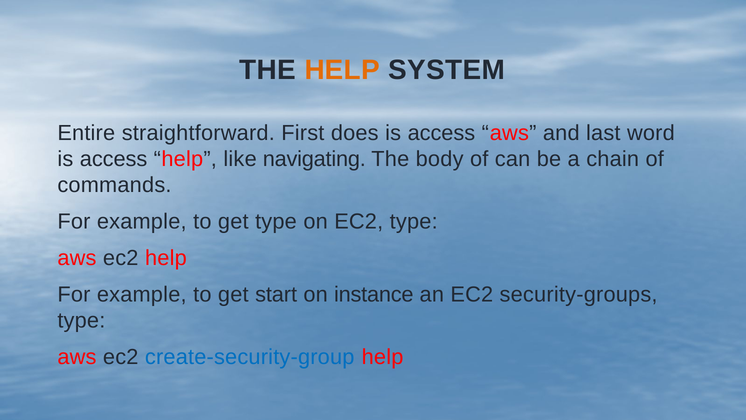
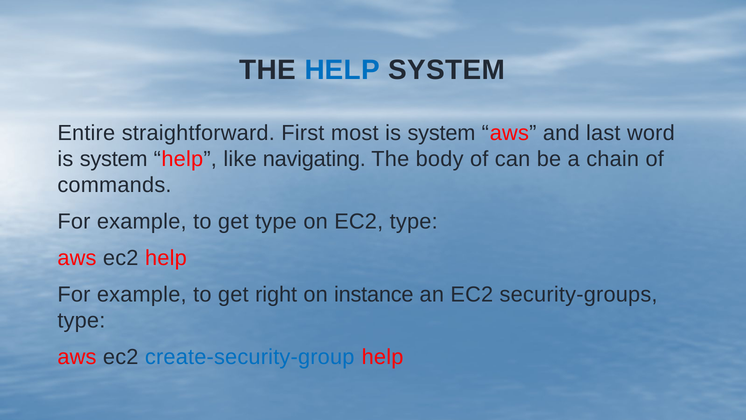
HELP colour: orange -> blue (342, 70)
does: does -> most (355, 133)
access: access -> system (441, 133)
access: access -> system (114, 159)
start: start -> right (276, 294)
